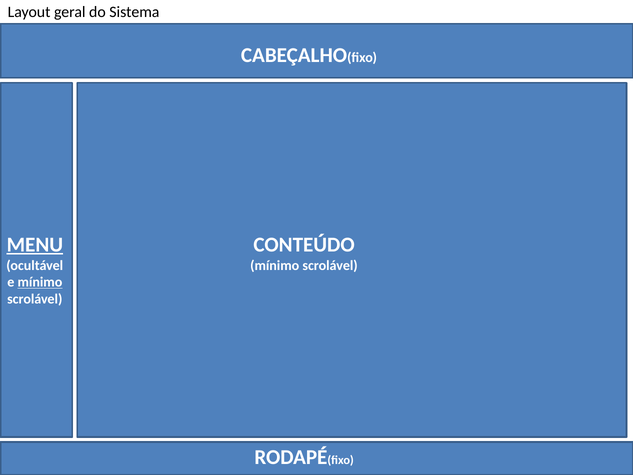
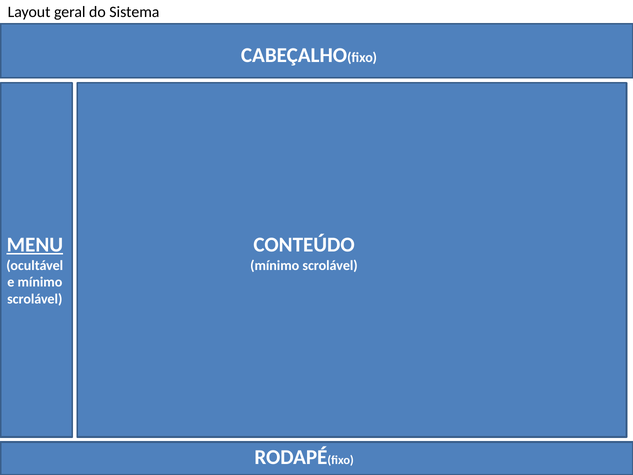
mínimo underline: present -> none (40, 282)
